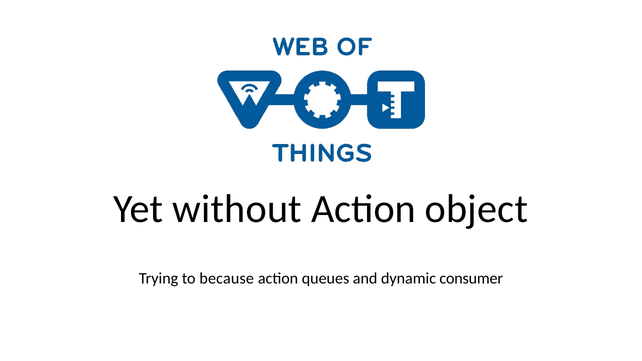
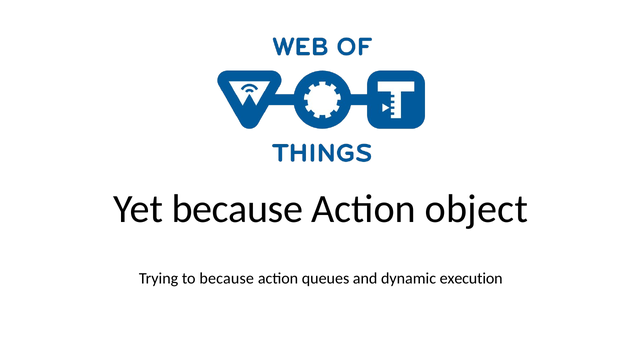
Yet without: without -> because (237, 209)
consumer: consumer -> execution (471, 278)
